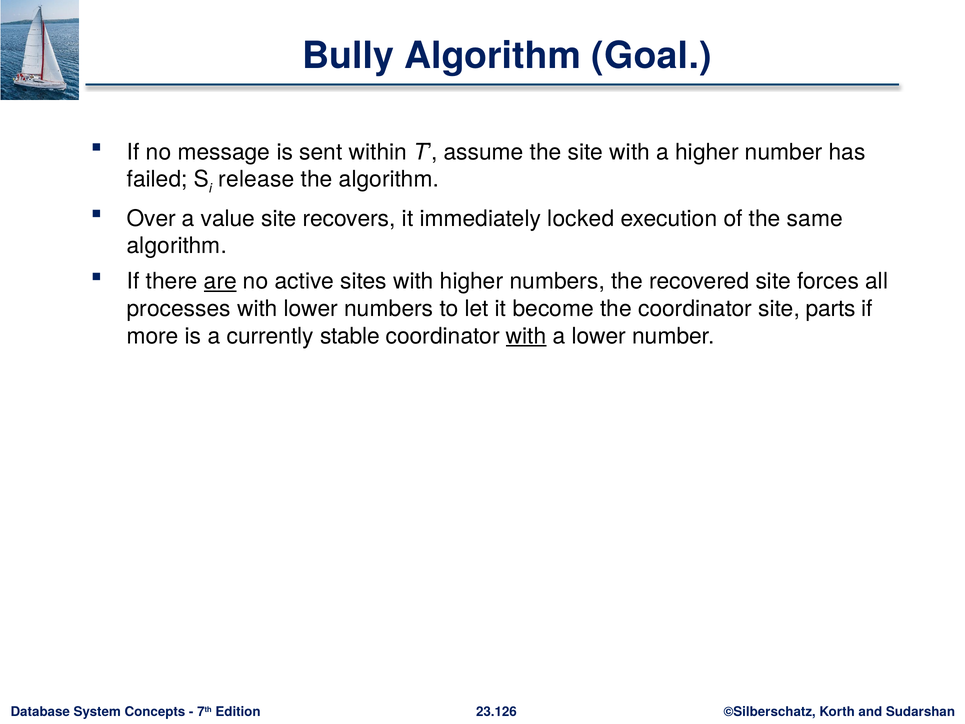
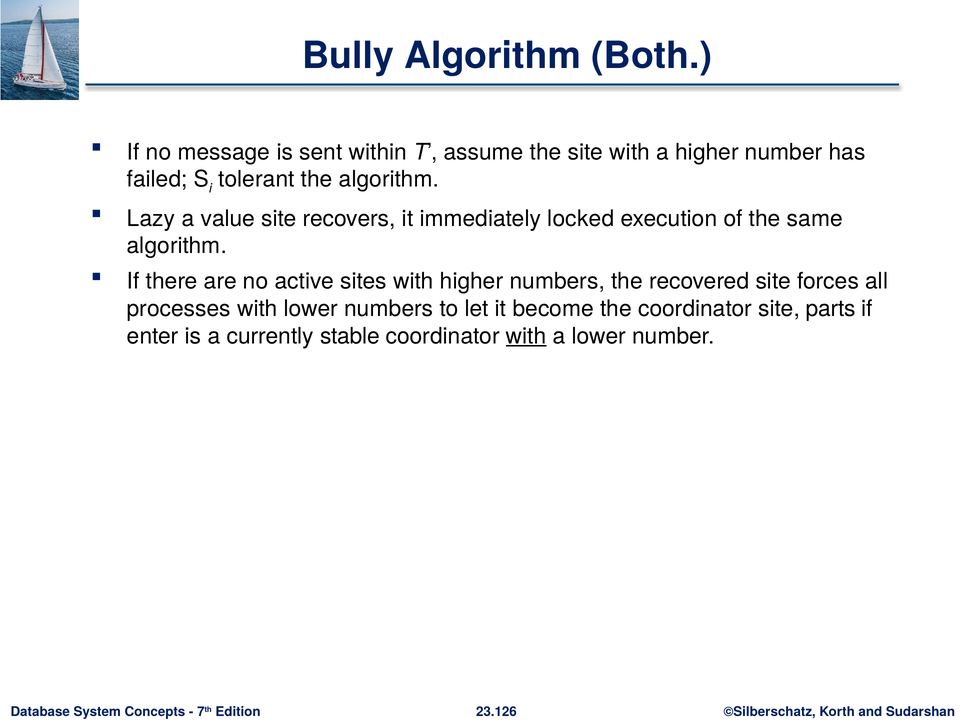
Goal: Goal -> Both (652, 56)
release: release -> tolerant (256, 179)
Over: Over -> Lazy (151, 218)
are underline: present -> none (220, 281)
more: more -> enter (153, 336)
